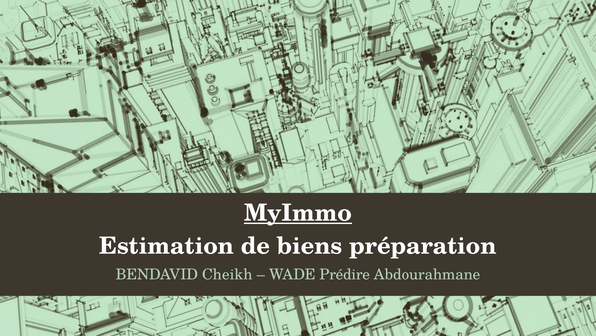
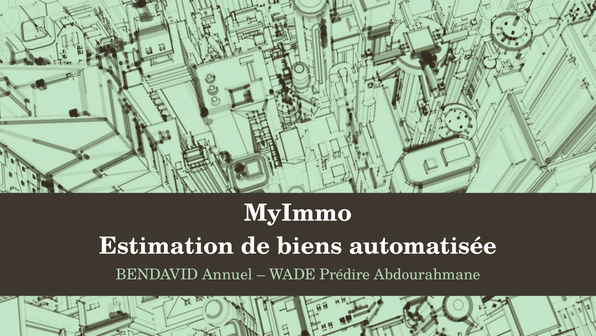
MyImmo underline: present -> none (298, 213)
préparation: préparation -> automatisée (423, 246)
Cheikh: Cheikh -> Annuel (227, 274)
